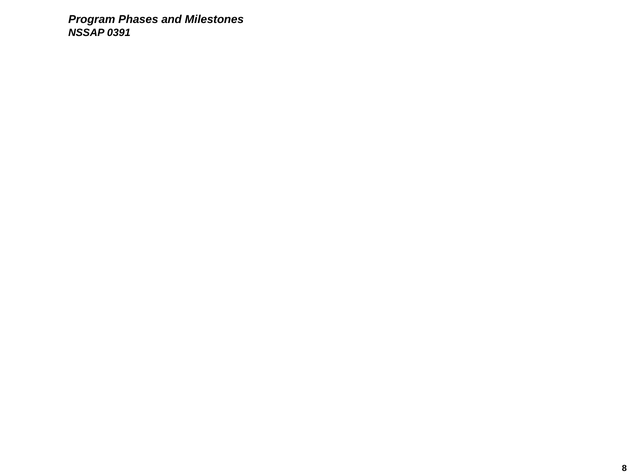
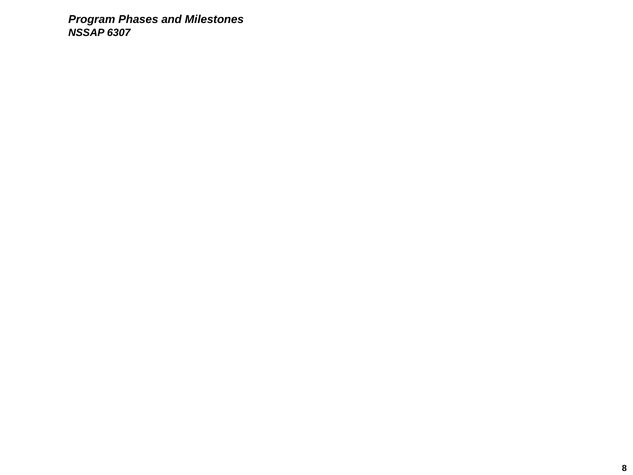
0391: 0391 -> 6307 (119, 33)
